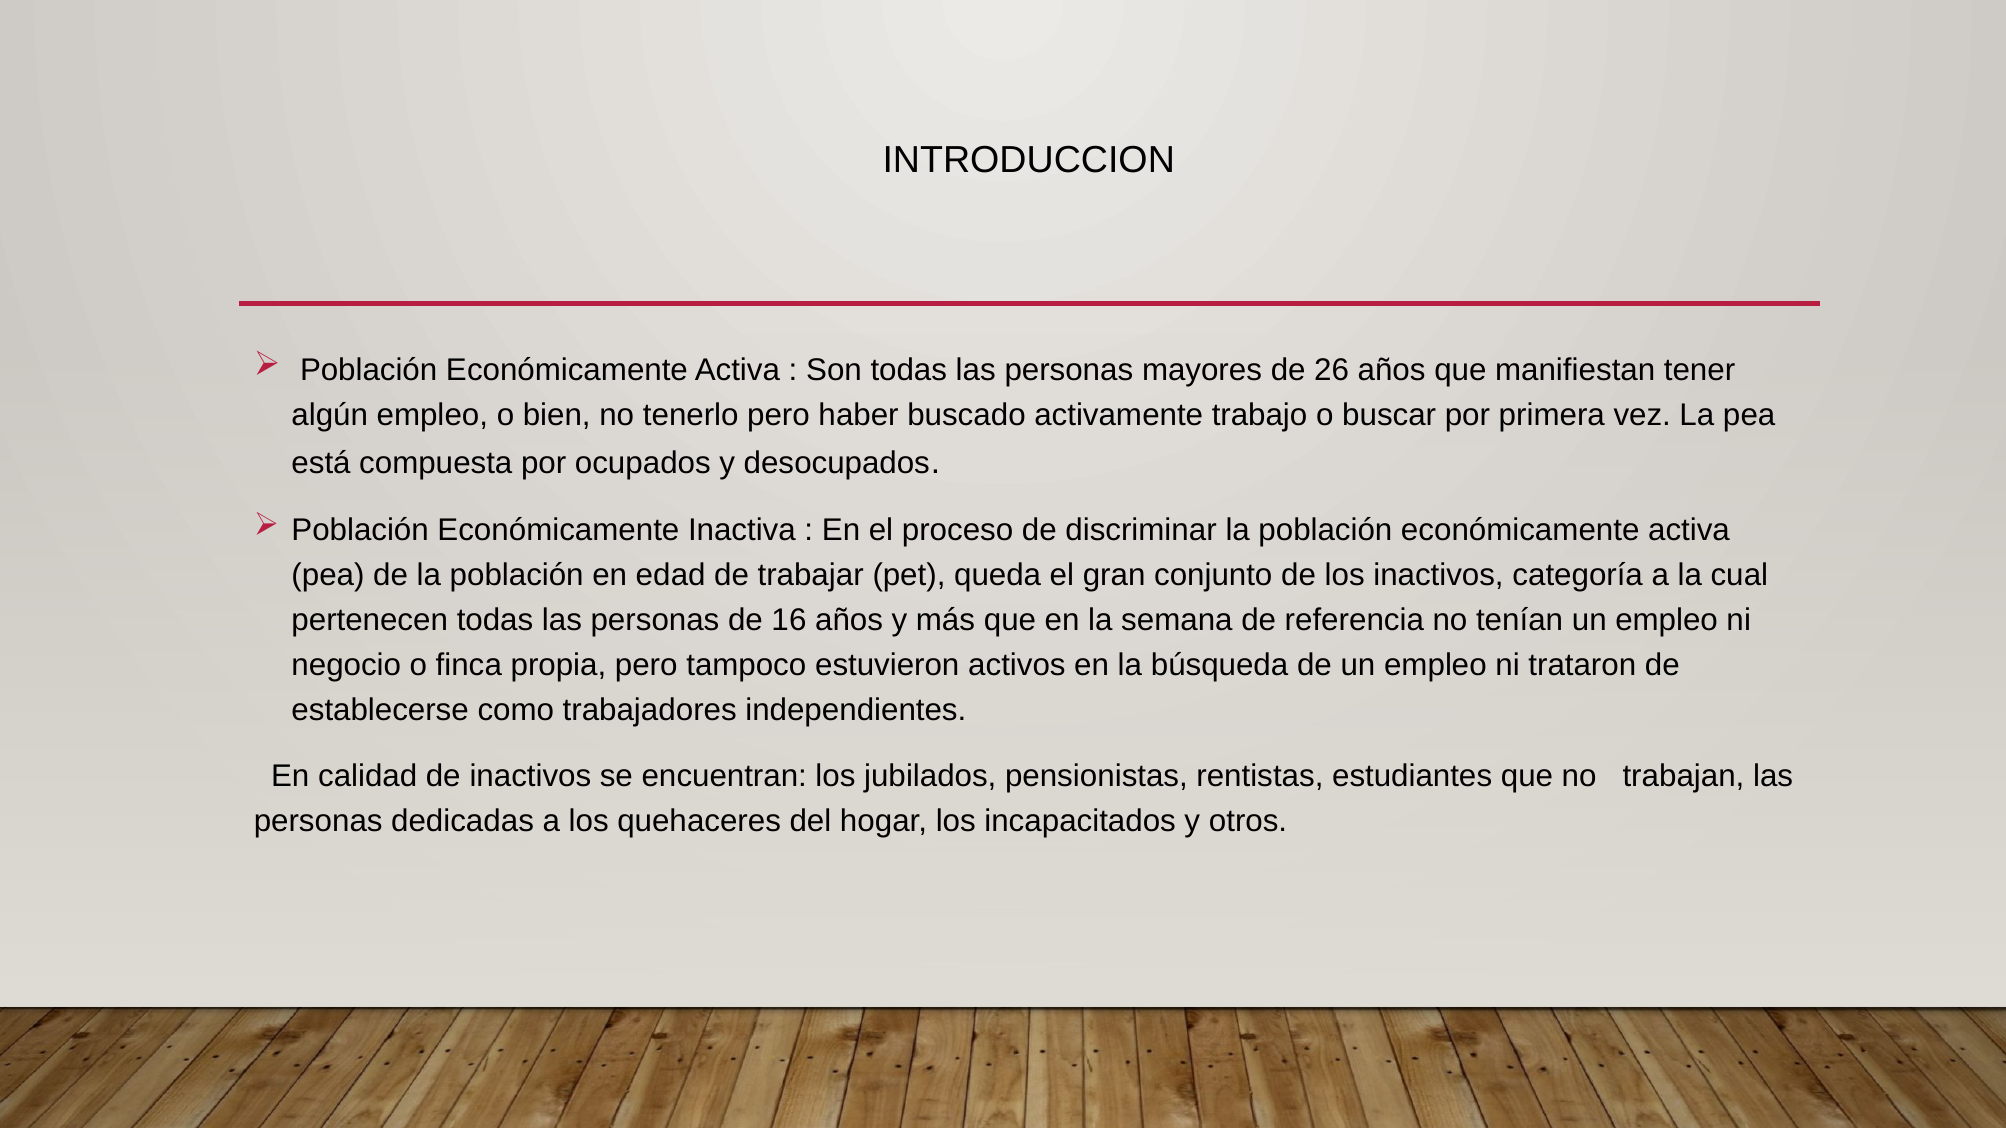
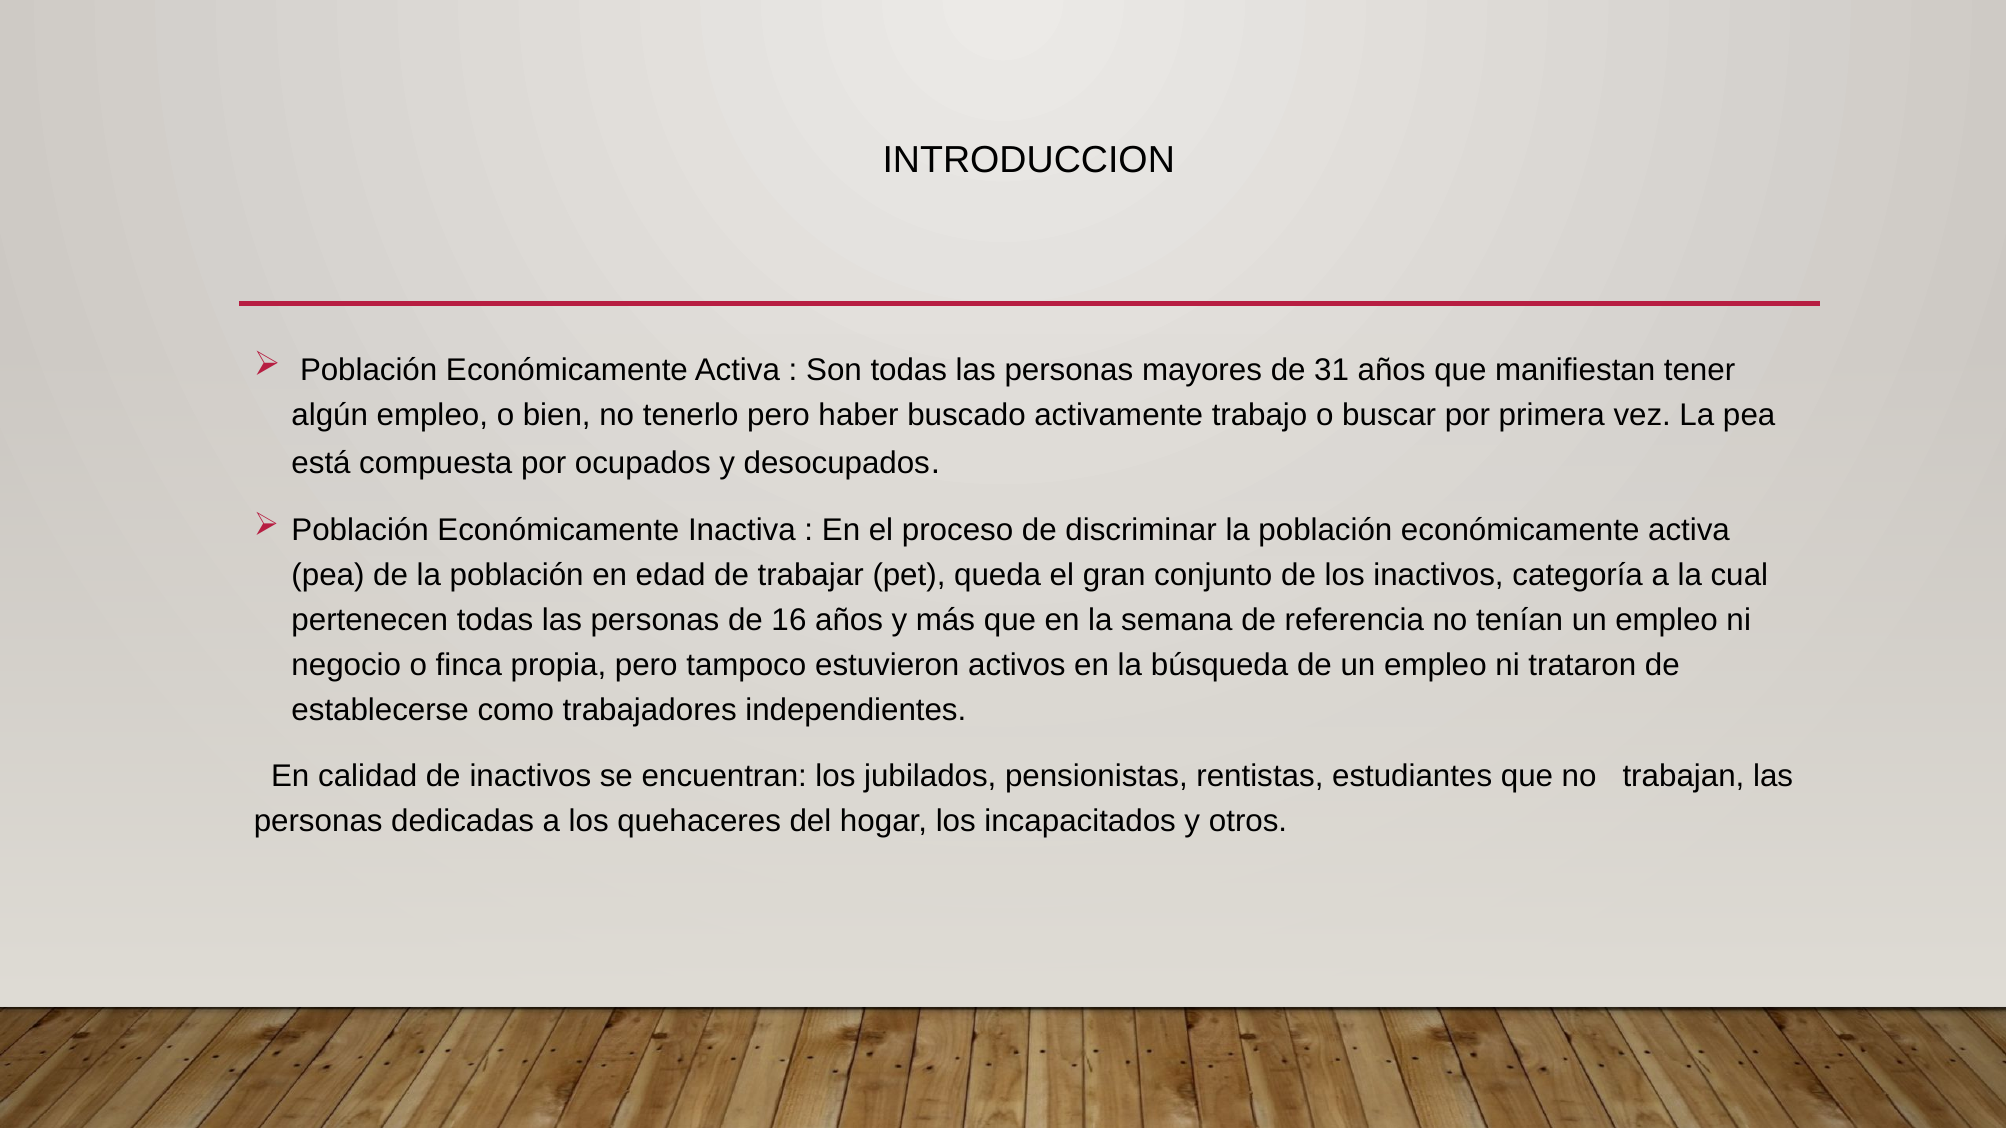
26: 26 -> 31 (1332, 370)
